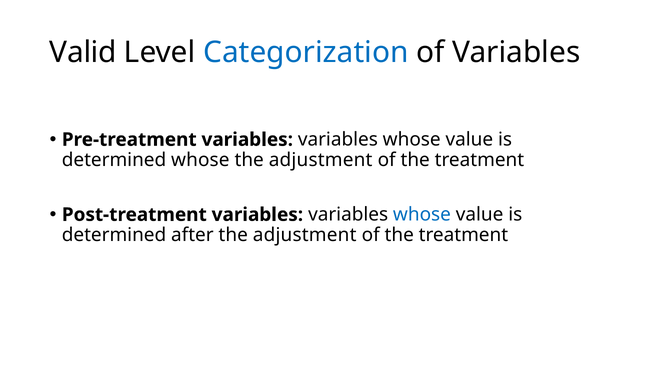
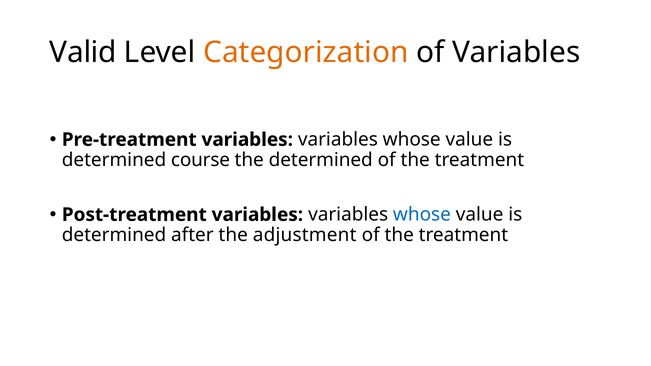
Categorization colour: blue -> orange (306, 53)
determined whose: whose -> course (200, 160)
adjustment: adjustment -> determined (321, 160)
